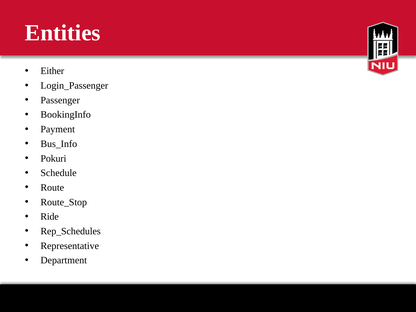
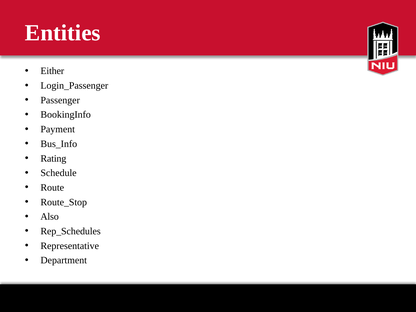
Pokuri: Pokuri -> Rating (53, 158)
Ride: Ride -> Also (50, 217)
